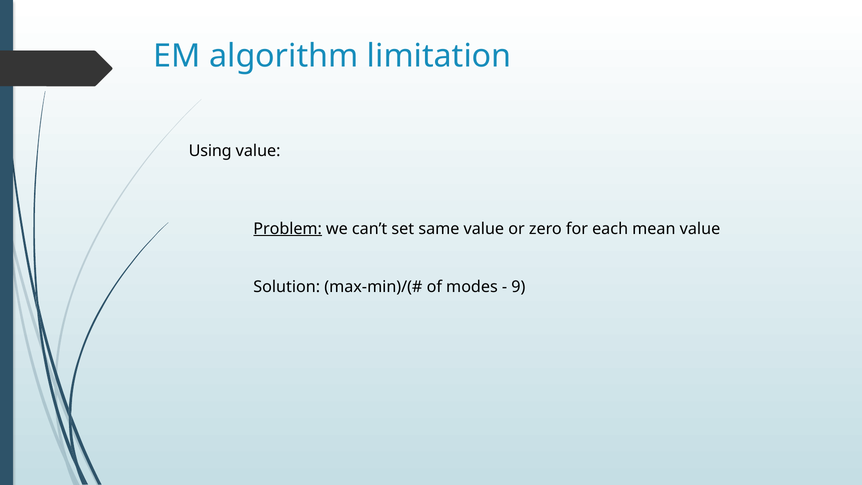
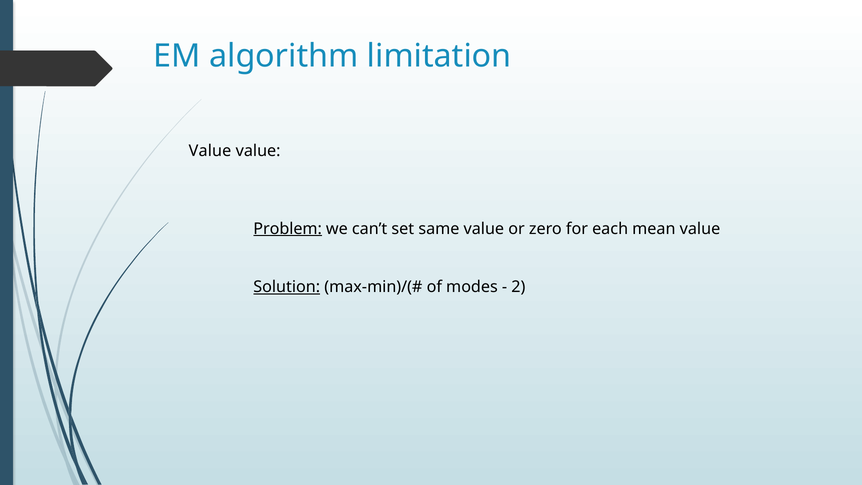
Using: Using -> Value (210, 151)
Solution underline: none -> present (287, 287)
9: 9 -> 2 (518, 287)
